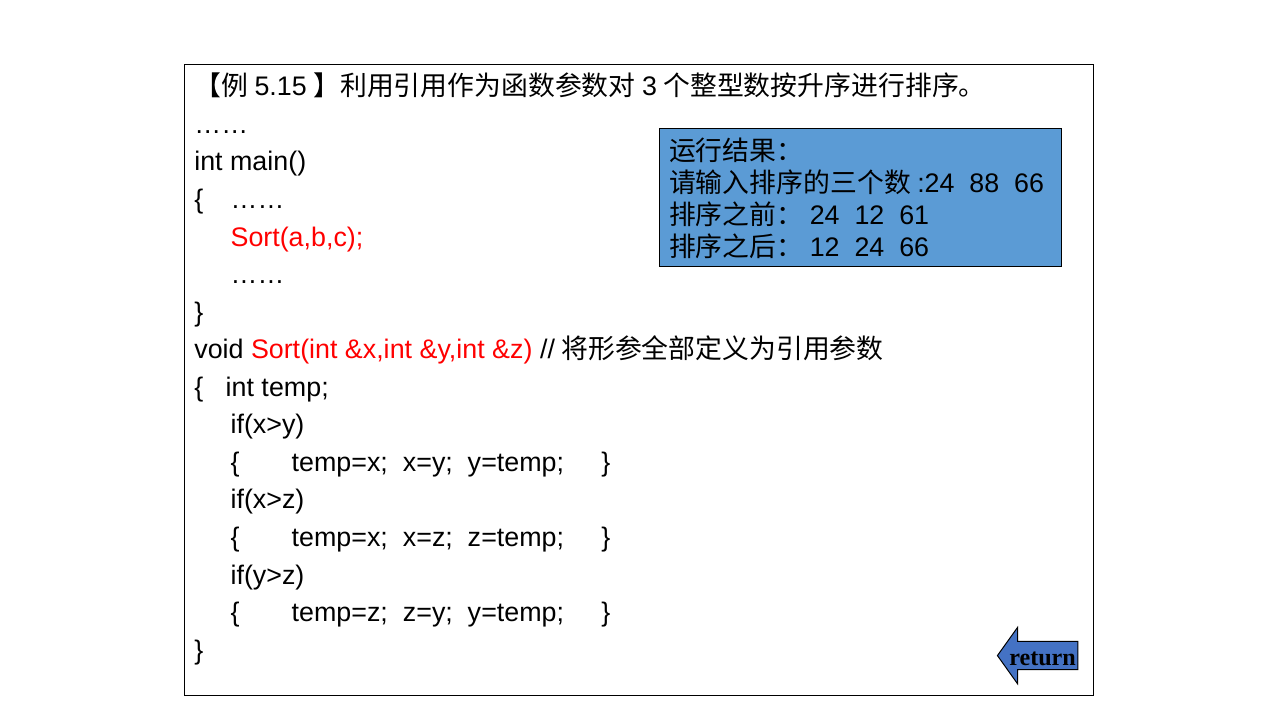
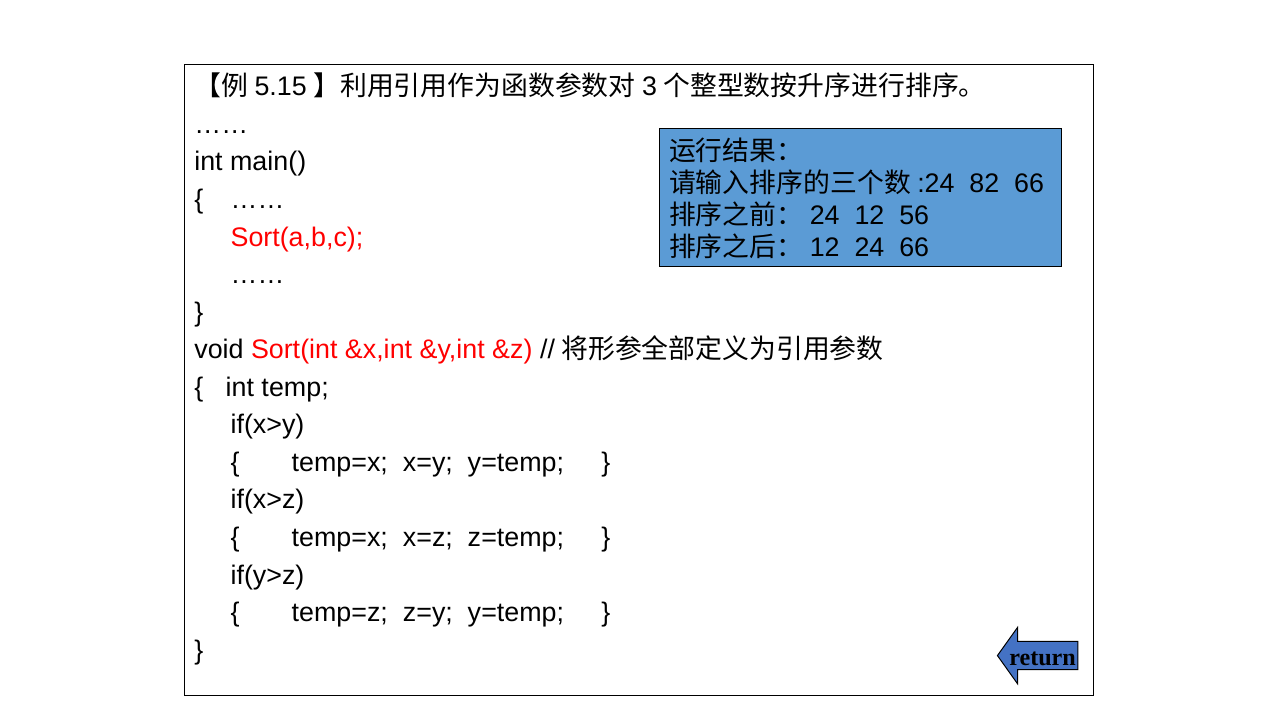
88: 88 -> 82 (984, 184)
61: 61 -> 56 (914, 216)
